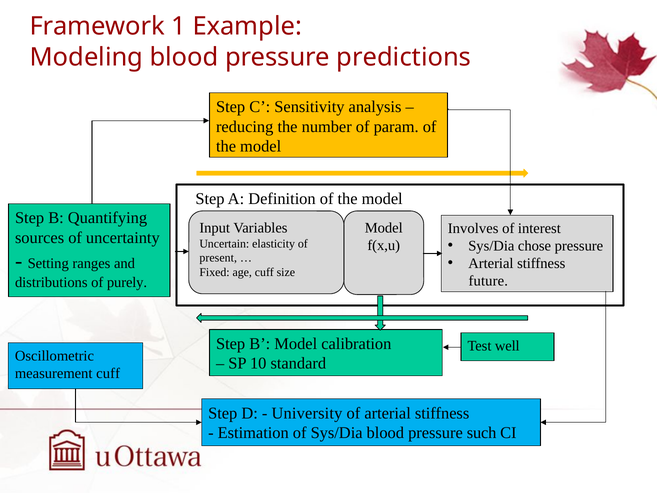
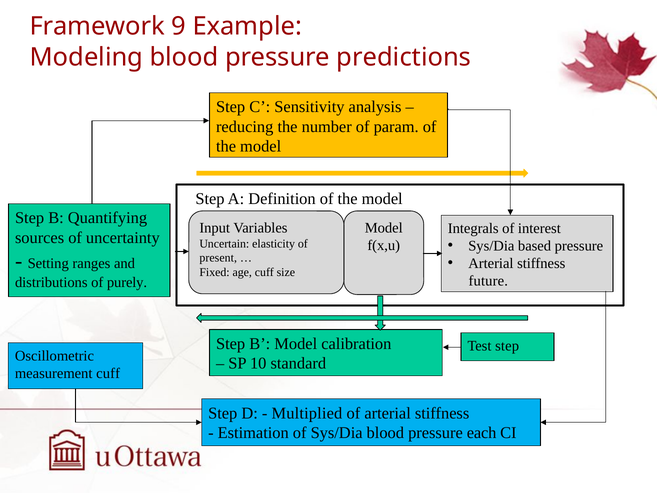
1: 1 -> 9 (179, 26)
Involves: Involves -> Integrals (473, 228)
chose: chose -> based (535, 246)
Test well: well -> step (507, 346)
University: University -> Multiplied (307, 413)
such: such -> each (482, 433)
